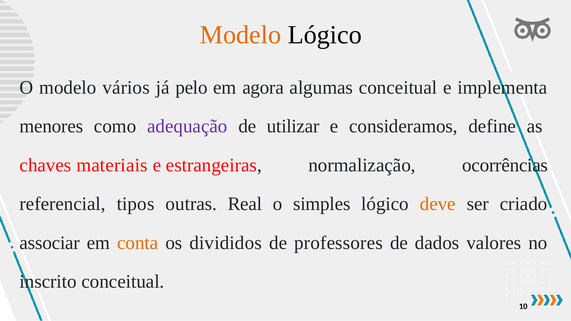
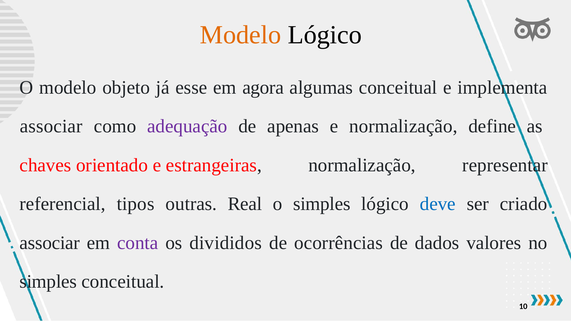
vários: vários -> objeto (126, 88)
pelo: pelo -> esse (191, 88)
menores: menores -> associar (51, 126)
utilizar: utilizar -> apenas (293, 126)
e consideramos: consideramos -> normalização (403, 126)
materiais: materiais -> orientado (112, 165)
ocorrências: ocorrências -> representar (505, 165)
deve colour: orange -> blue (438, 204)
conta colour: orange -> purple (138, 243)
professores: professores -> ocorrências (339, 243)
inscrito: inscrito -> simples (48, 282)
